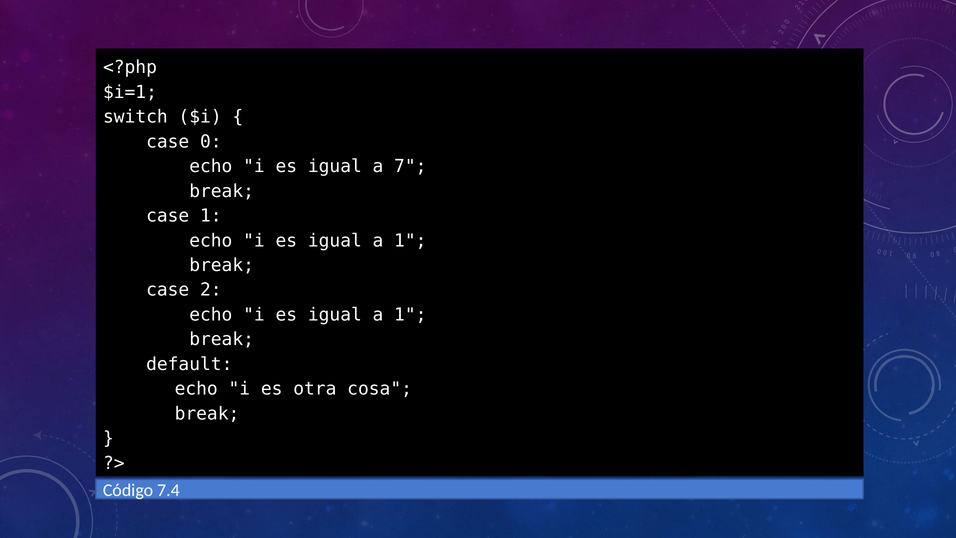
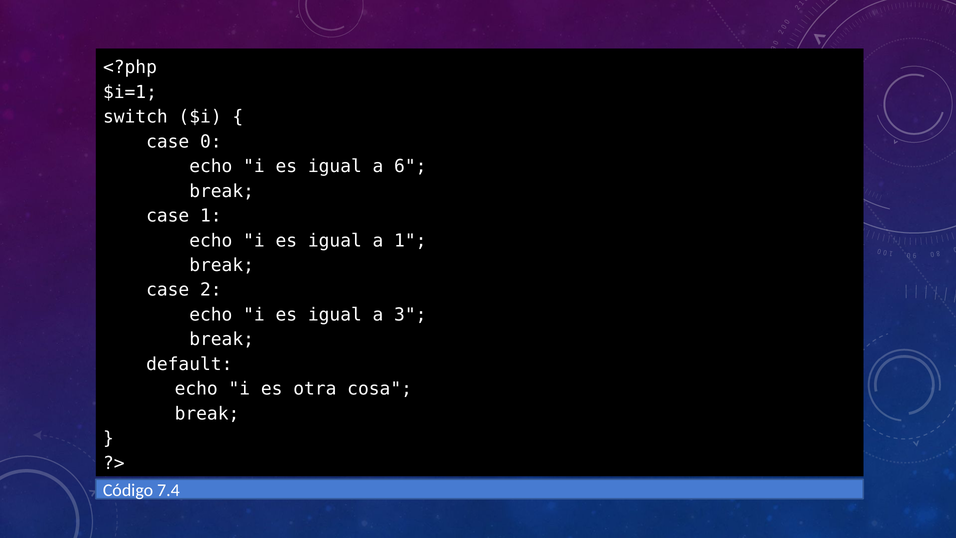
7: 7 -> 6 (410, 166)
1: 1 -> 3 (410, 315)
